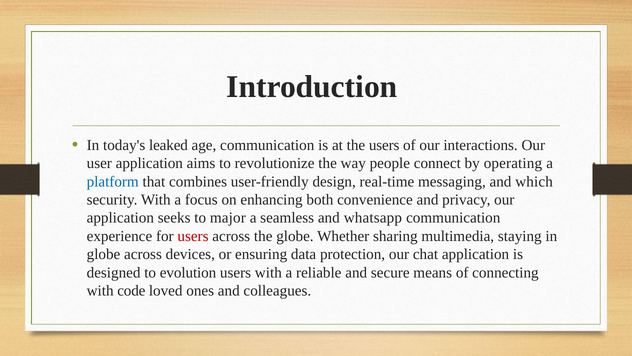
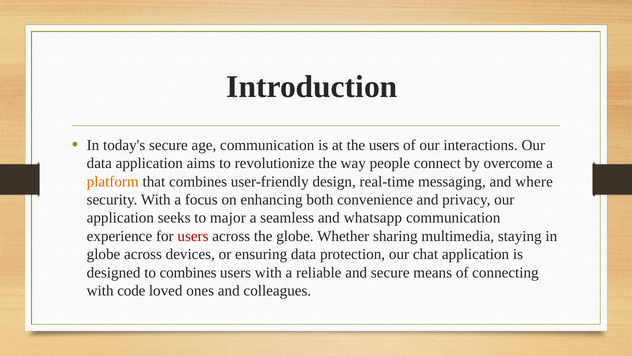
today's leaked: leaked -> secure (168, 145)
user: user -> data (99, 163)
operating: operating -> overcome (513, 163)
platform colour: blue -> orange (113, 181)
which: which -> where (534, 181)
to evolution: evolution -> combines (188, 272)
